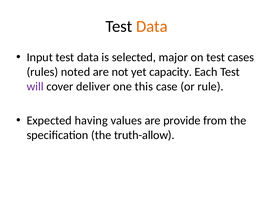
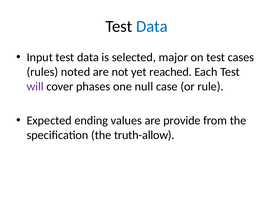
Data colour: orange -> blue (152, 26)
capacity: capacity -> reached (171, 72)
deliver: deliver -> phases (93, 86)
this: this -> null (144, 86)
having: having -> ending (91, 120)
